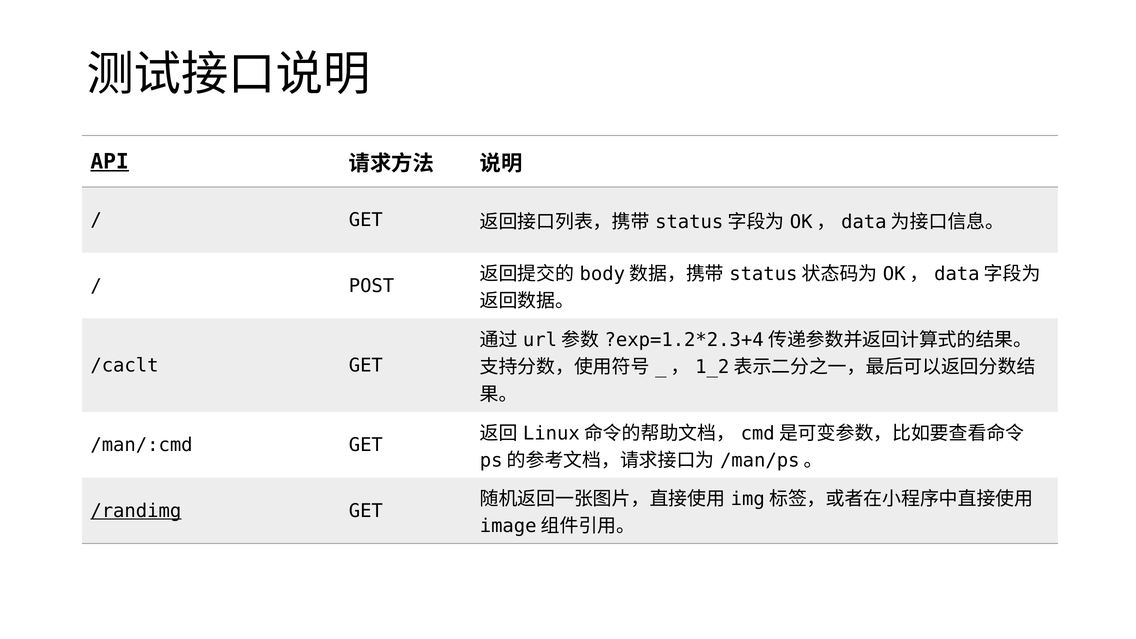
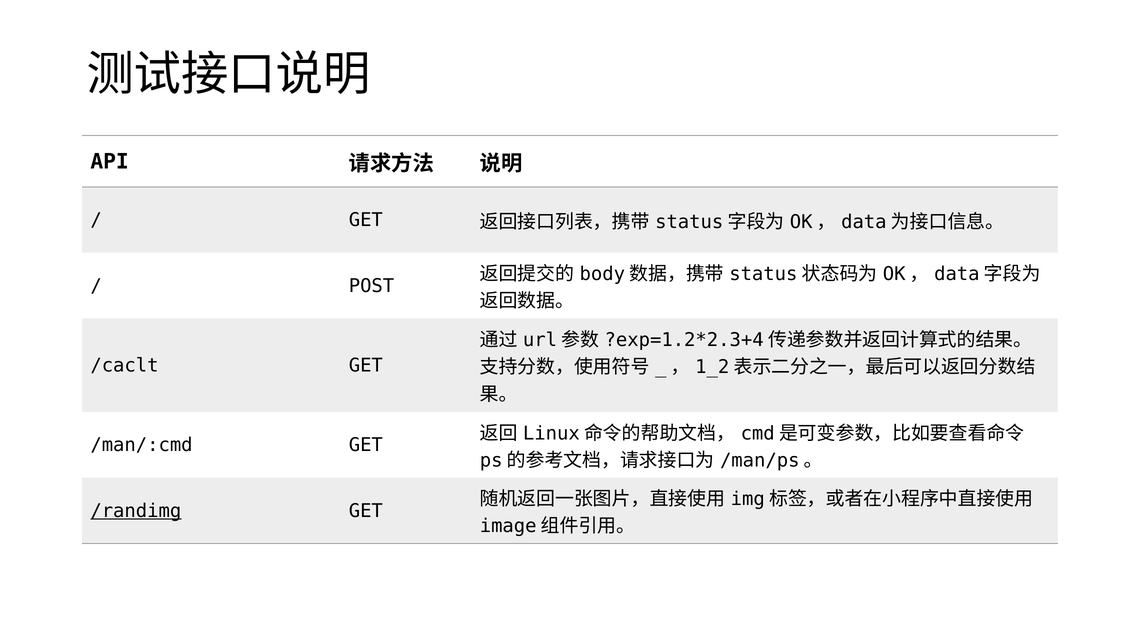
API underline: present -> none (110, 162)
